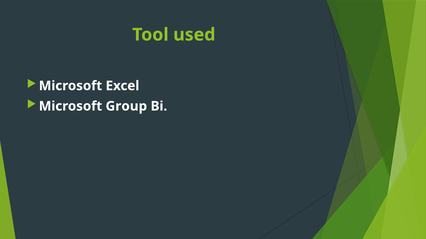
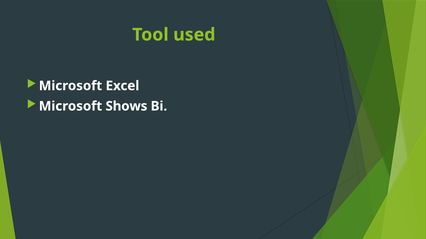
Group: Group -> Shows (126, 106)
